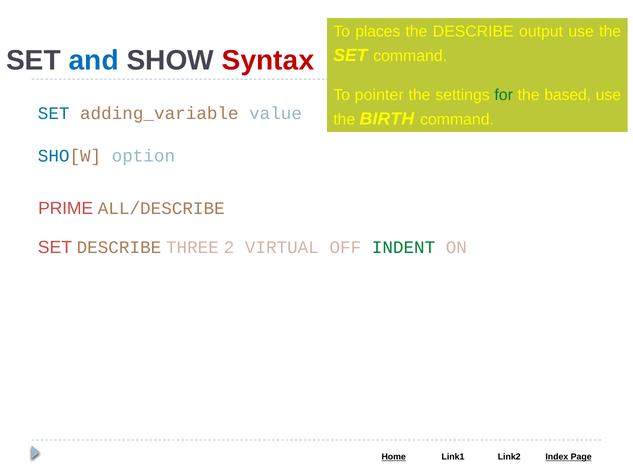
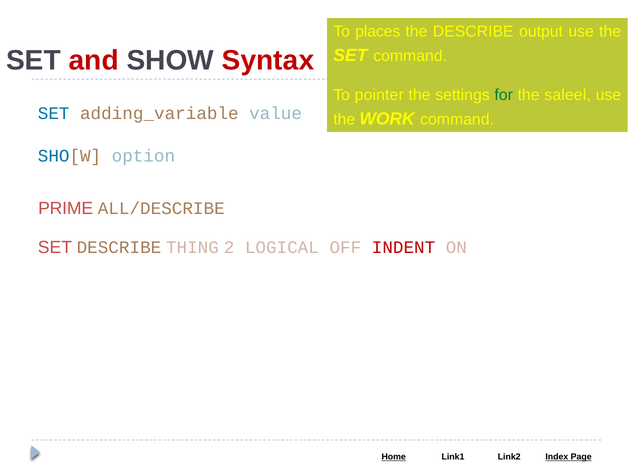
and colour: blue -> red (94, 61)
based: based -> saleel (568, 95)
BIRTH: BIRTH -> WORK (387, 119)
THREE: THREE -> THING (192, 247)
VIRTUAL: VIRTUAL -> LOGICAL (282, 247)
INDENT colour: green -> red (404, 247)
